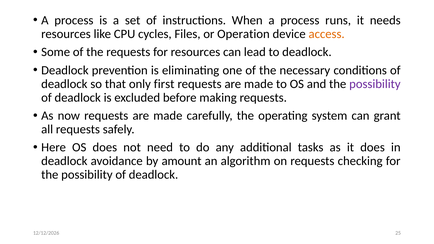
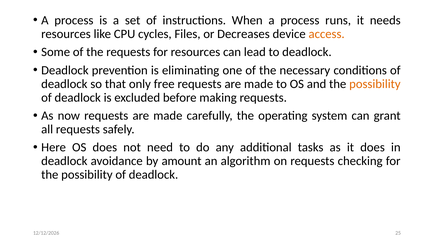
Operation: Operation -> Decreases (243, 34)
first: first -> free (164, 84)
possibility colour: purple -> orange (375, 84)
